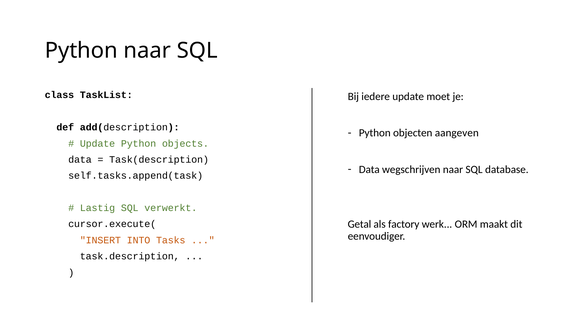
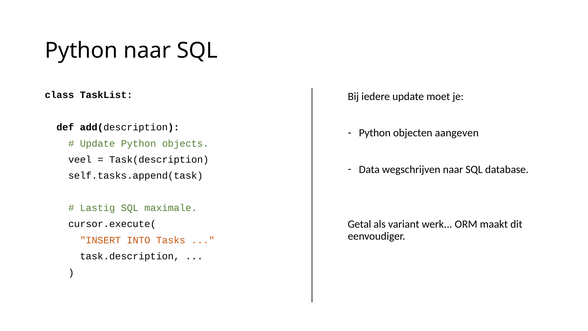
data: data -> veel (80, 159)
verwerkt: verwerkt -> maximale (171, 208)
factory: factory -> variant (404, 224)
